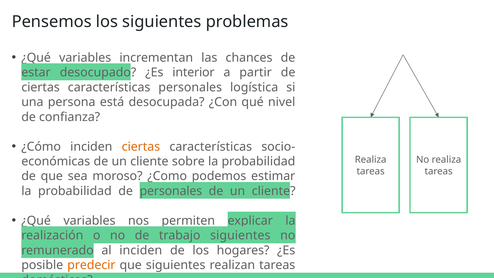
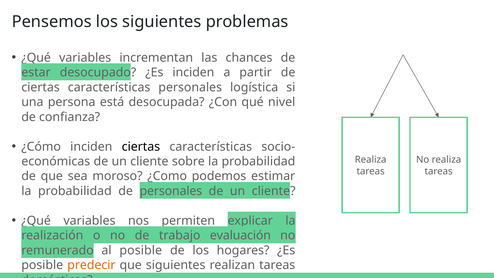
¿Es interior: interior -> inciden (193, 72)
ciertas colour: orange -> black (141, 147)
trabajo siguientes: siguientes -> evaluación (240, 235)
al inciden: inciden -> posible (141, 250)
